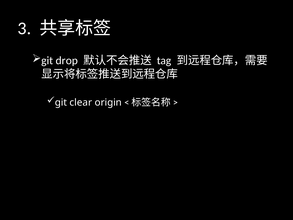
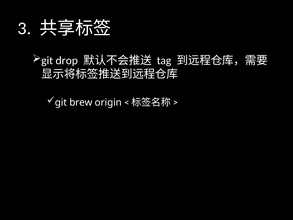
clear: clear -> brew (81, 102)
